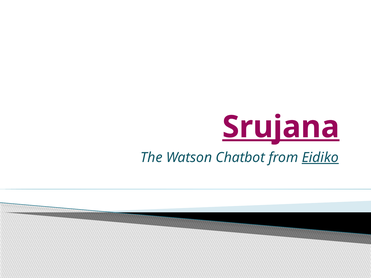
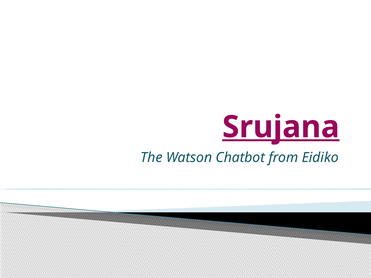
Eidiko underline: present -> none (320, 158)
